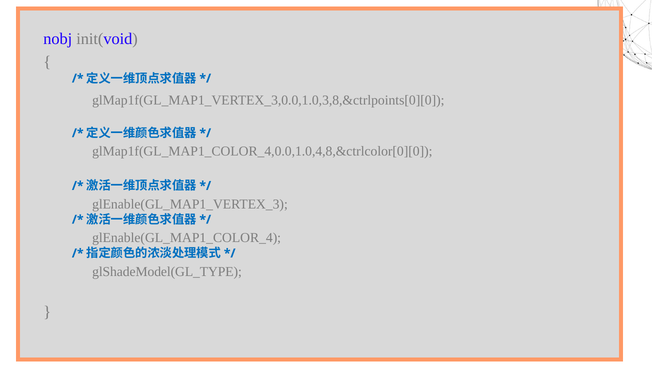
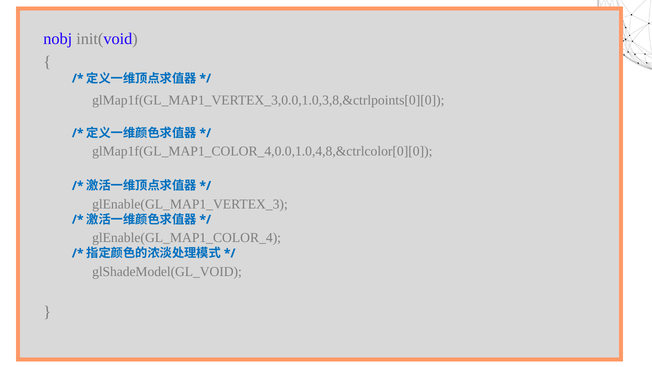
glShadeModel(GL_TYPE: glShadeModel(GL_TYPE -> glShadeModel(GL_VOID (167, 271)
